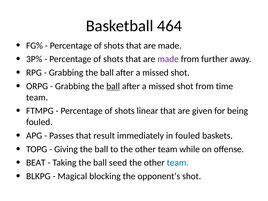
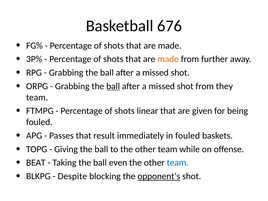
464: 464 -> 676 (170, 26)
made colour: purple -> orange (168, 59)
time: time -> they (224, 86)
seed: seed -> even (118, 163)
Magical: Magical -> Despite (72, 176)
opponent’s underline: none -> present (159, 176)
